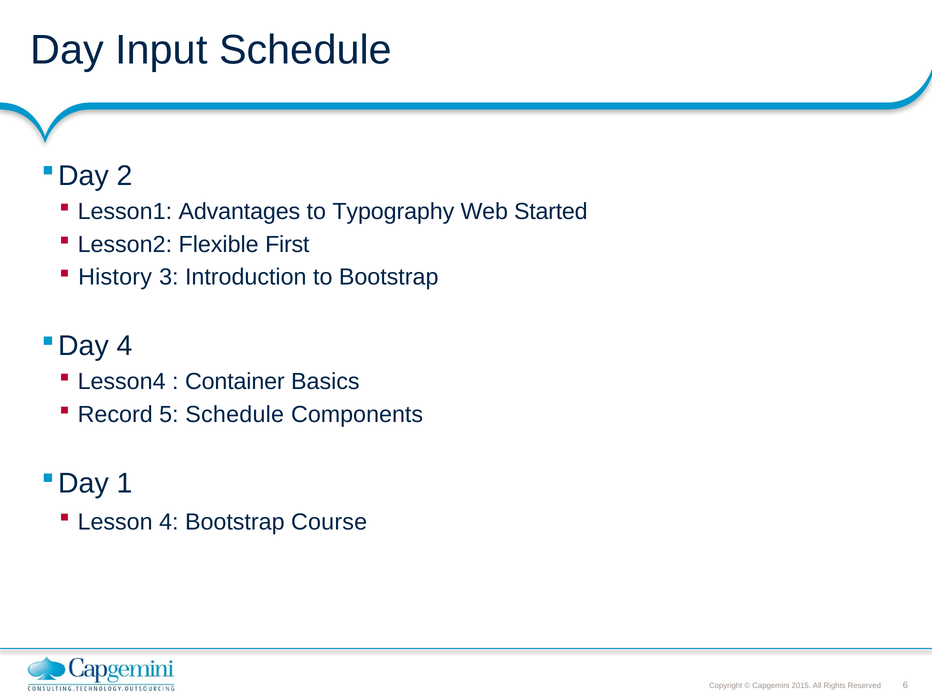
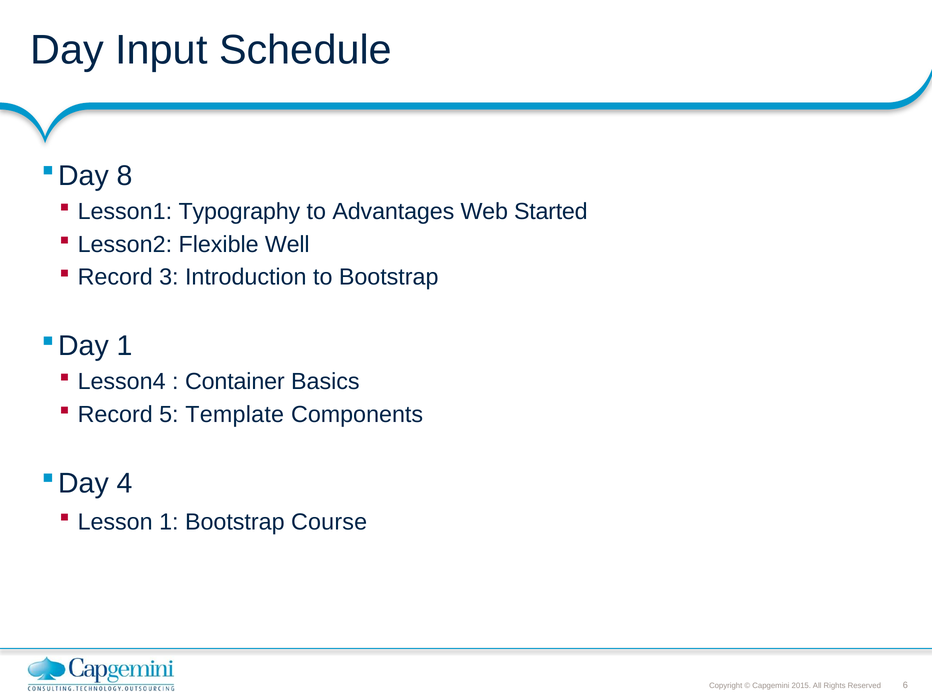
2: 2 -> 8 (125, 176)
Advantages: Advantages -> Typography (239, 211)
Typography: Typography -> Advantages (393, 211)
First: First -> Well (287, 244)
History: History -> Record (115, 277)
4: 4 -> 1 (125, 346)
5 Schedule: Schedule -> Template (235, 415)
1: 1 -> 4 (125, 483)
Lesson 4: 4 -> 1 (169, 522)
